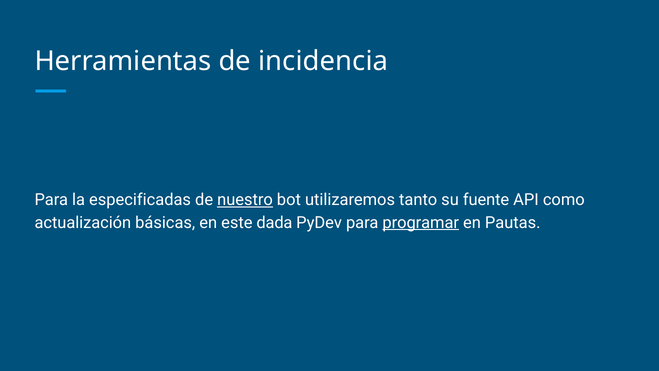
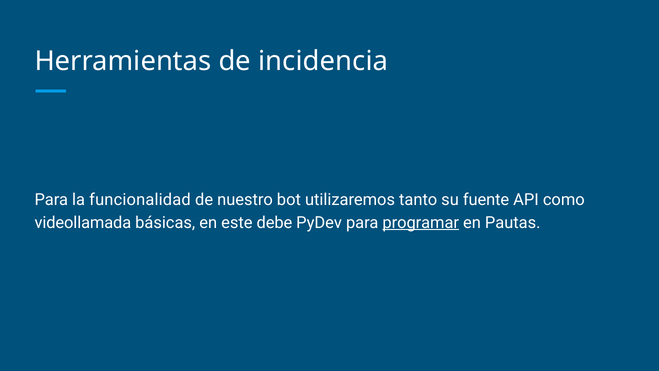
especificadas: especificadas -> funcionalidad (140, 200)
nuestro underline: present -> none (245, 200)
actualización: actualización -> videollamada (83, 222)
dada: dada -> debe (274, 222)
